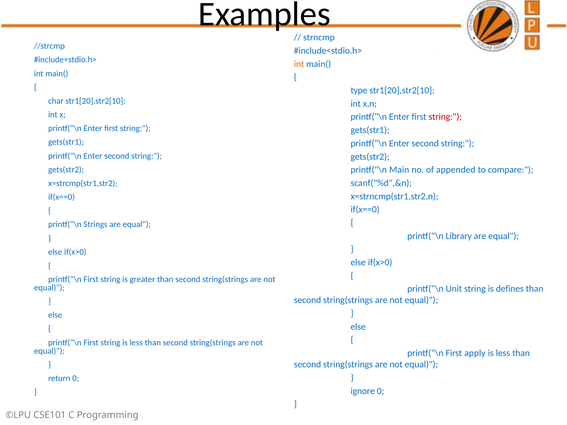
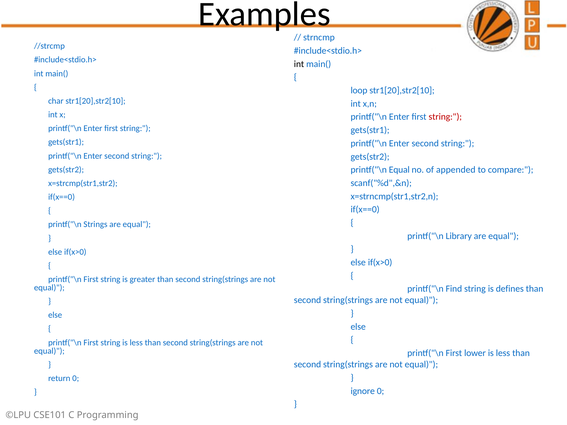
int colour: orange -> black (299, 64)
type: type -> loop (359, 90)
printf("\n Main: Main -> Equal (399, 170)
Unit: Unit -> Find (454, 289)
apply: apply -> lower (475, 353)
